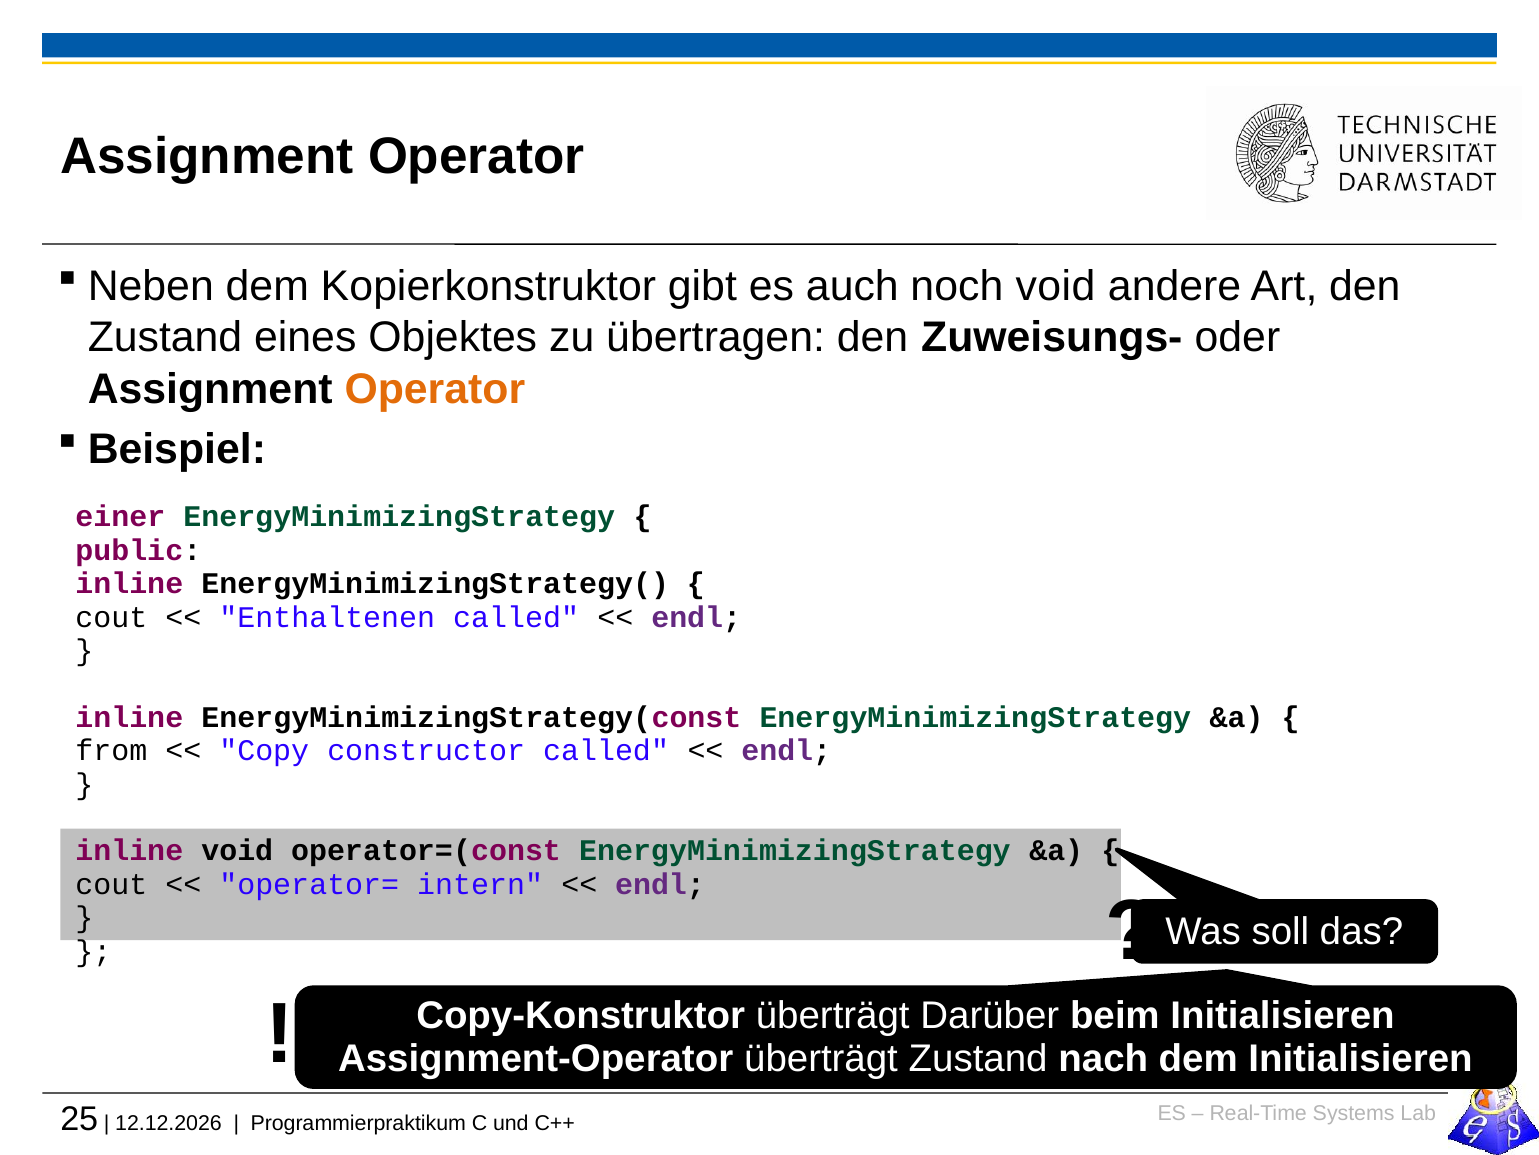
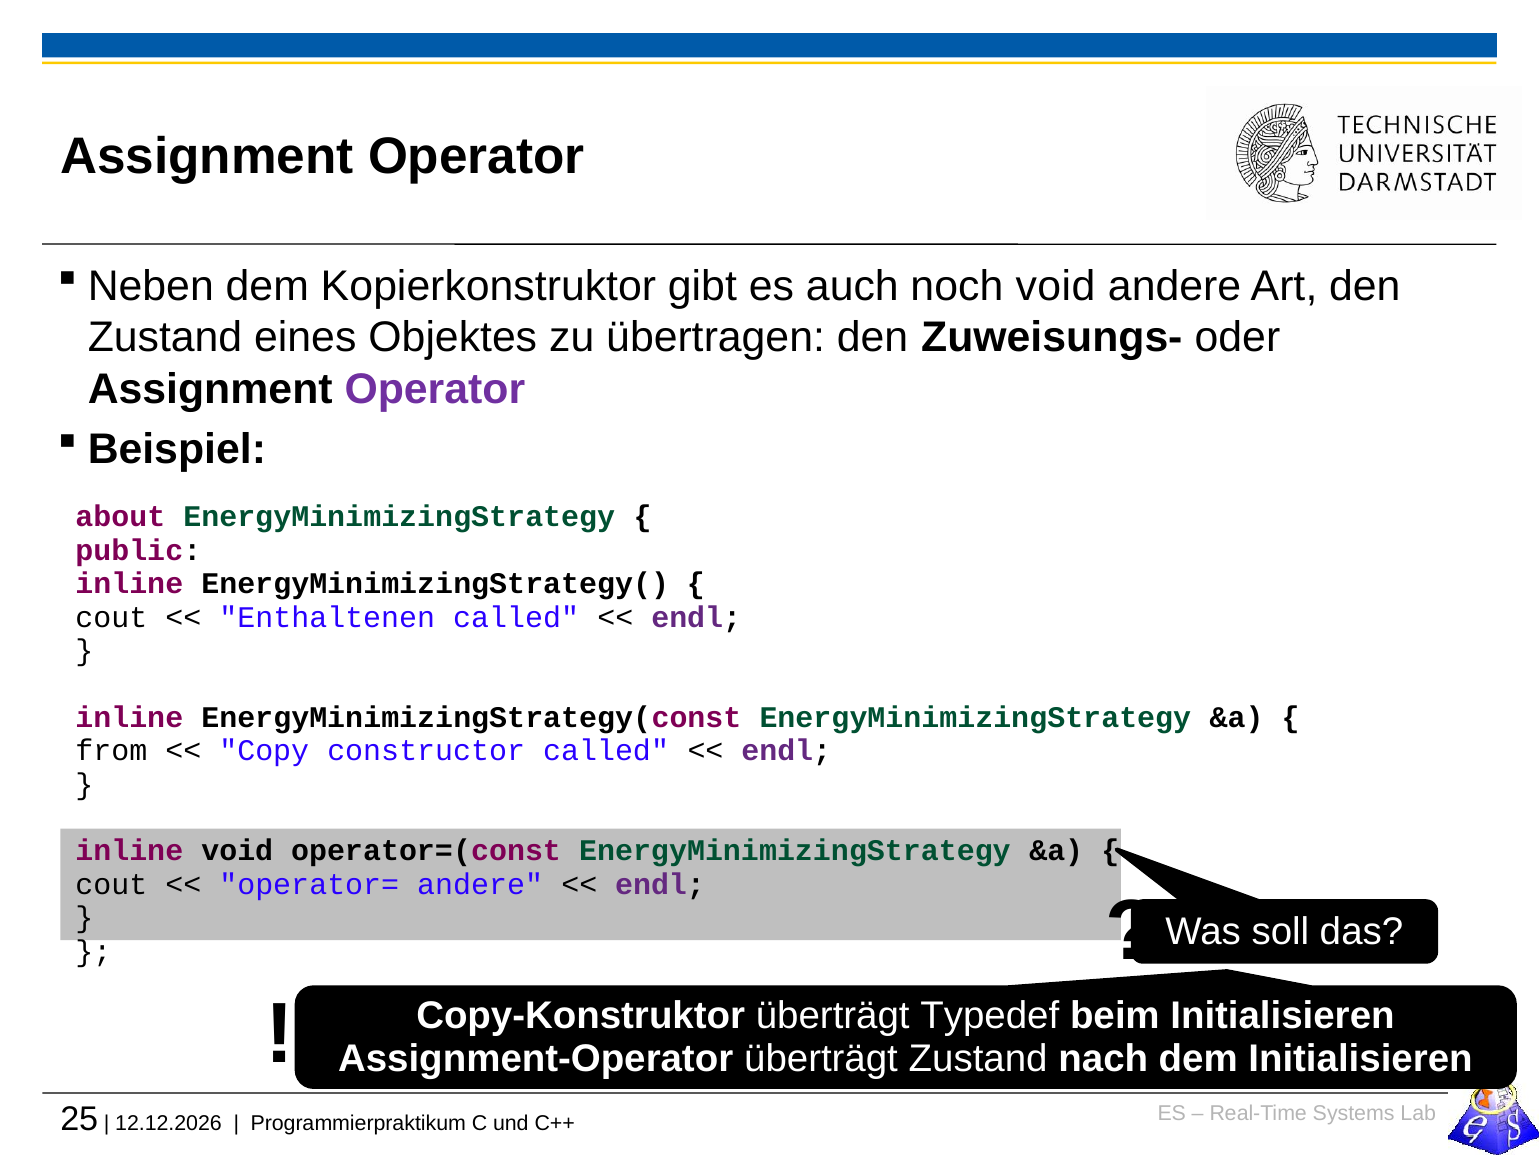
Operator colour: orange -> purple (435, 389)
einer: einer -> about (120, 517)
operator= intern: intern -> andere (480, 884)
Darüber: Darüber -> Typedef (990, 1015)
